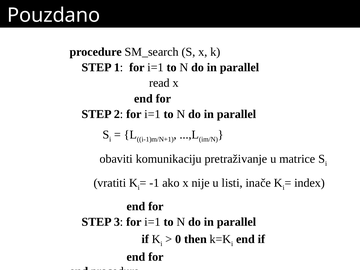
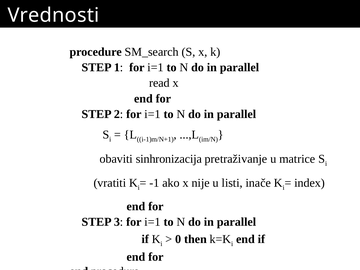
Pouzdano: Pouzdano -> Vrednosti (53, 15)
komunikaciju: komunikaciju -> sinhronizacija (169, 159)
